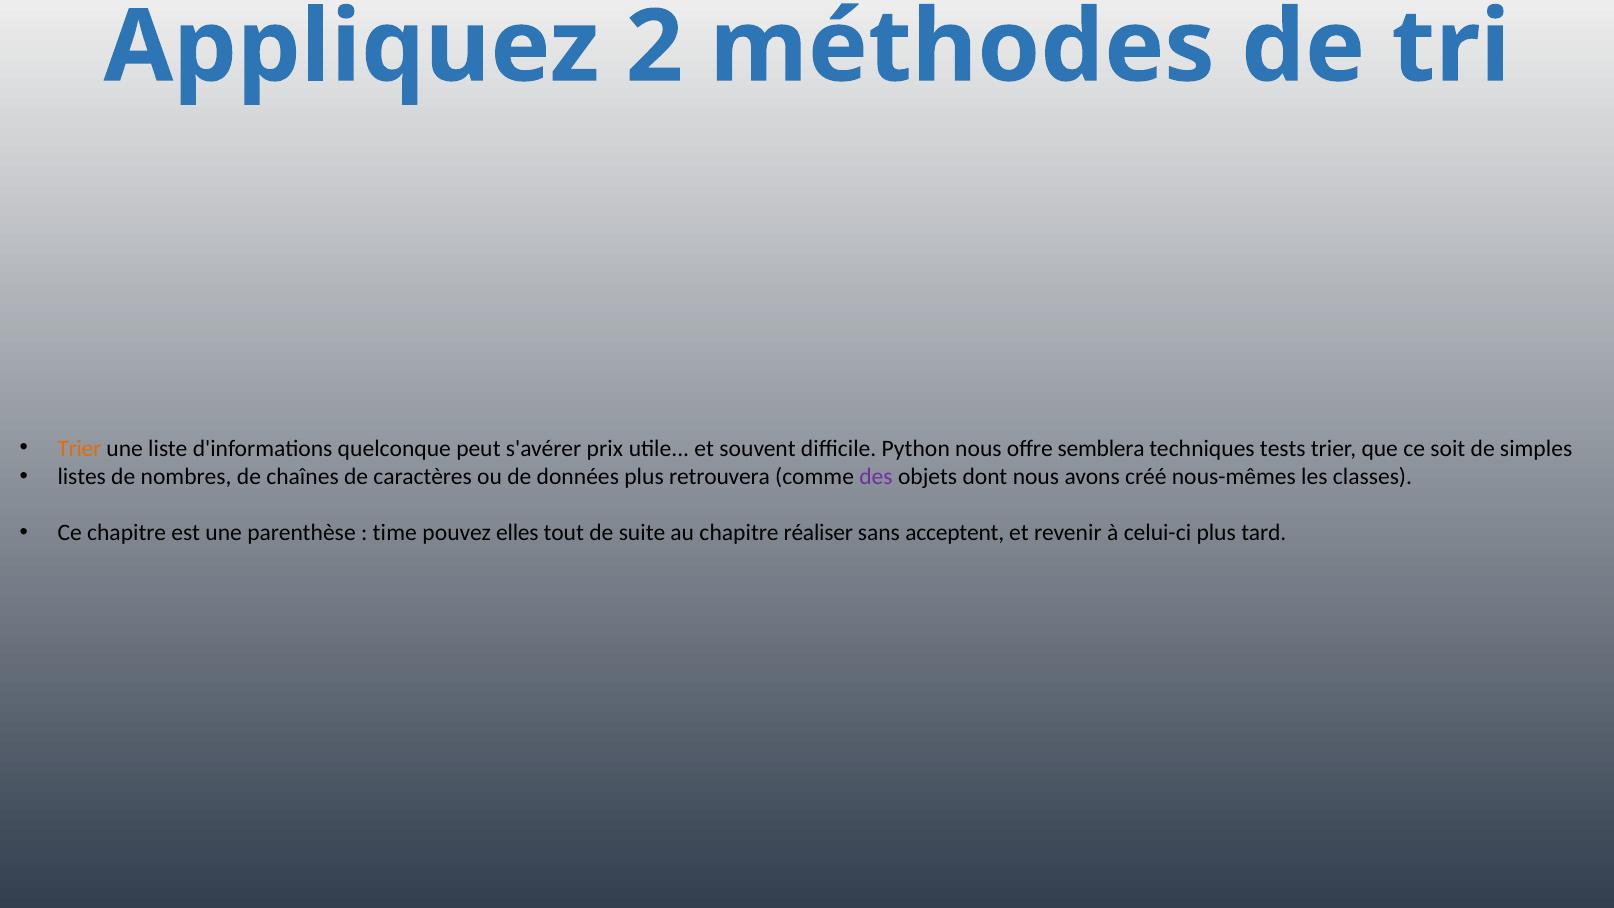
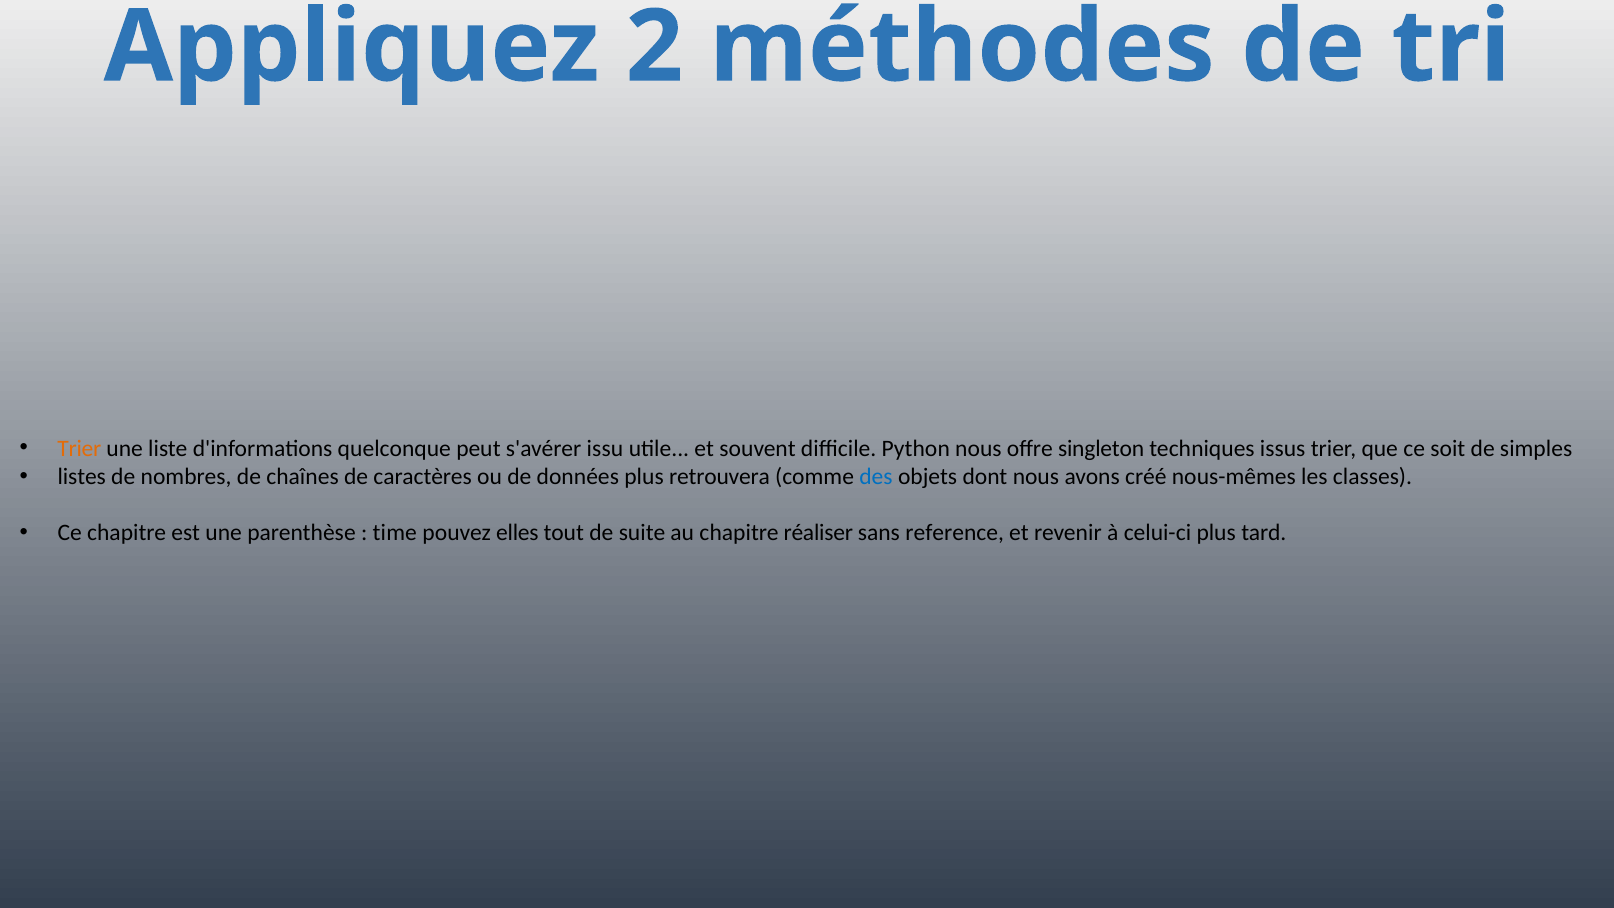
prix: prix -> issu (605, 448)
semblera: semblera -> singleton (1101, 448)
tests: tests -> issus (1283, 448)
des colour: purple -> blue (876, 476)
acceptent: acceptent -> reference (955, 533)
